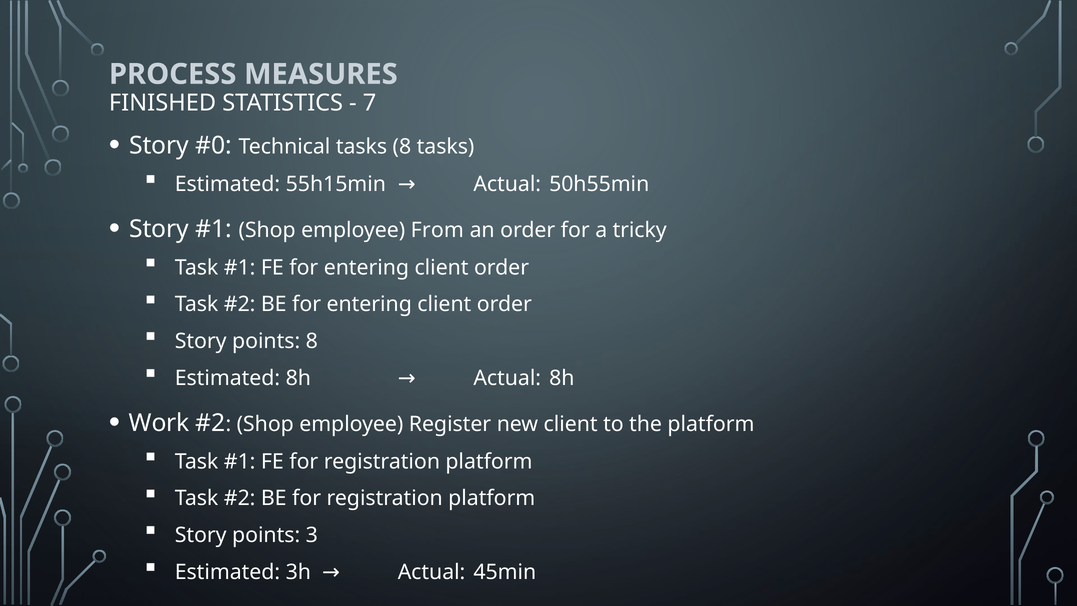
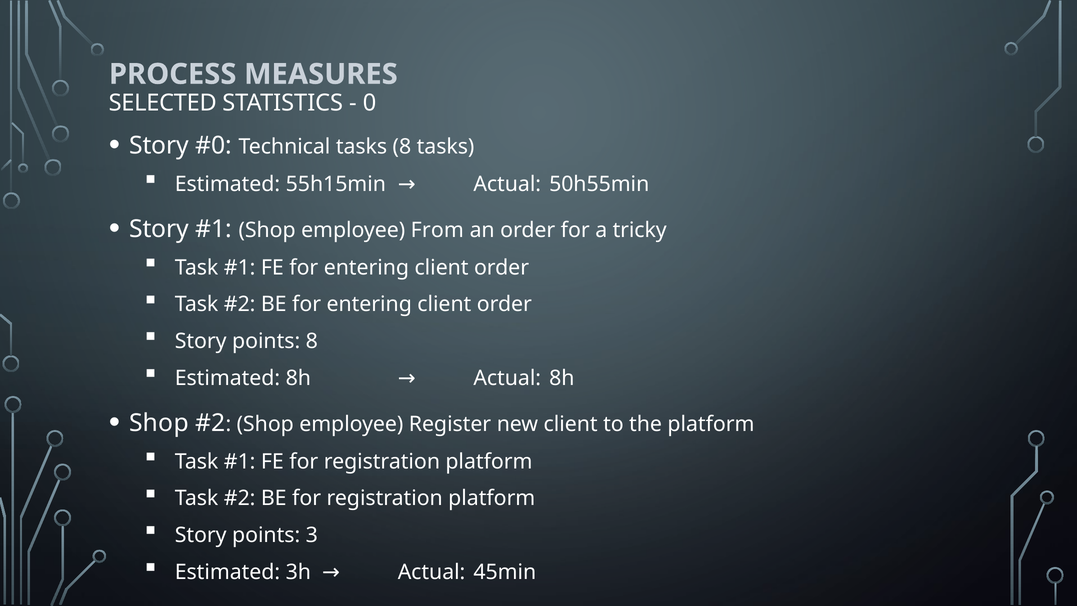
FINISHED: FINISHED -> SELECTED (163, 103)
7: 7 -> 0 (370, 103)
Work: Work -> Shop (159, 423)
